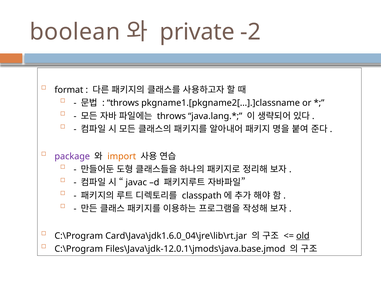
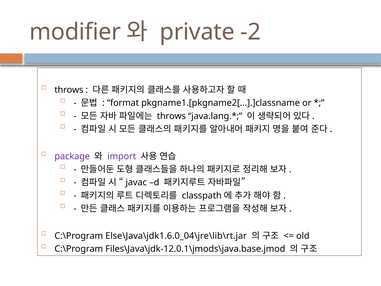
boolean: boolean -> modifier (75, 32)
format: format -> throws (69, 90)
throws: throws -> format (123, 103)
import colour: orange -> purple (122, 156)
Card\Java\jdk1.6.0_04\jre\lib\rt.jar: Card\Java\jdk1.6.0_04\jre\lib\rt.jar -> Else\Java\jdk1.6.0_04\jre\lib\rt.jar (176, 236)
old underline: present -> none (303, 236)
